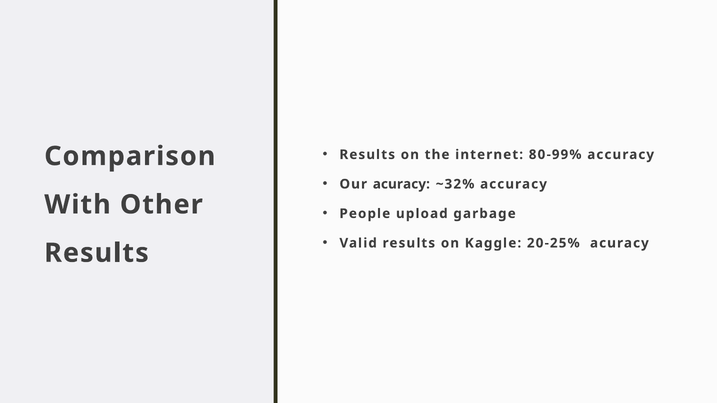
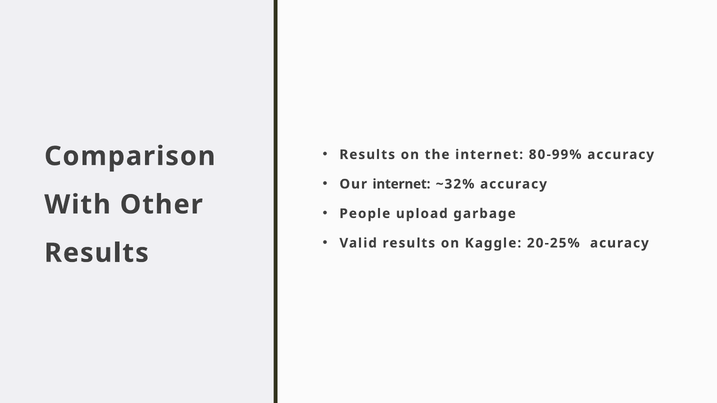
Our acuracy: acuracy -> internet (401, 184)
